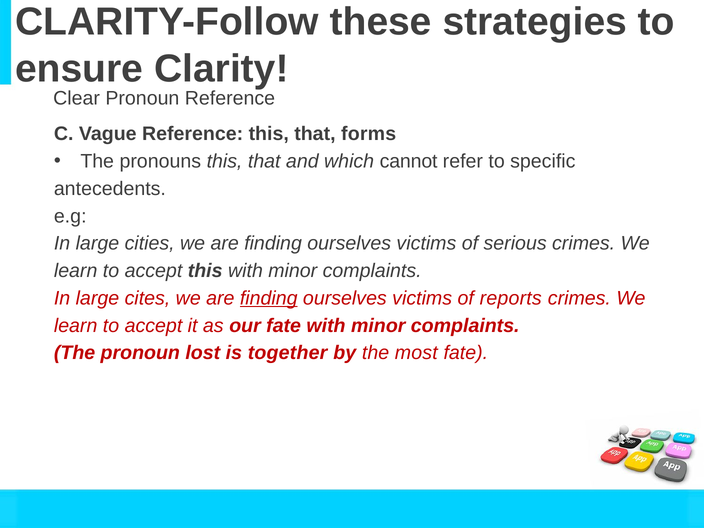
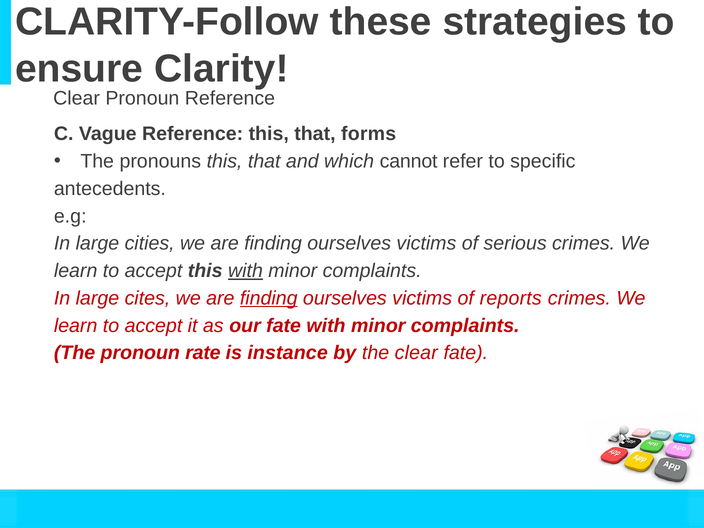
with underline: none -> present (245, 271)
lost: lost -> rate (203, 353)
together: together -> instance (288, 353)
the most: most -> clear (416, 353)
